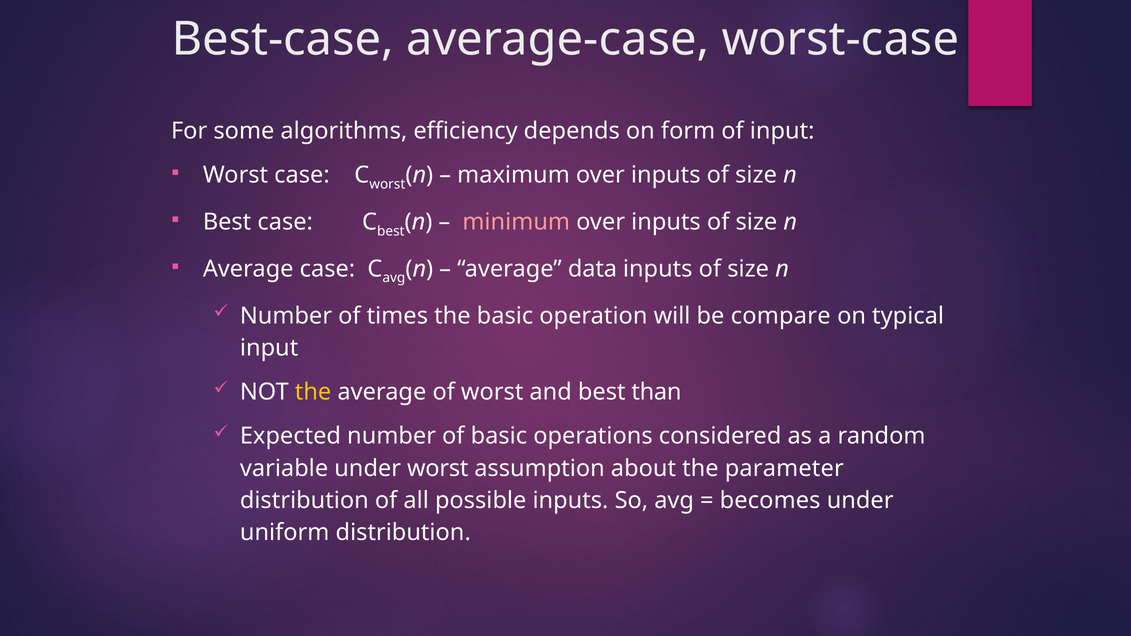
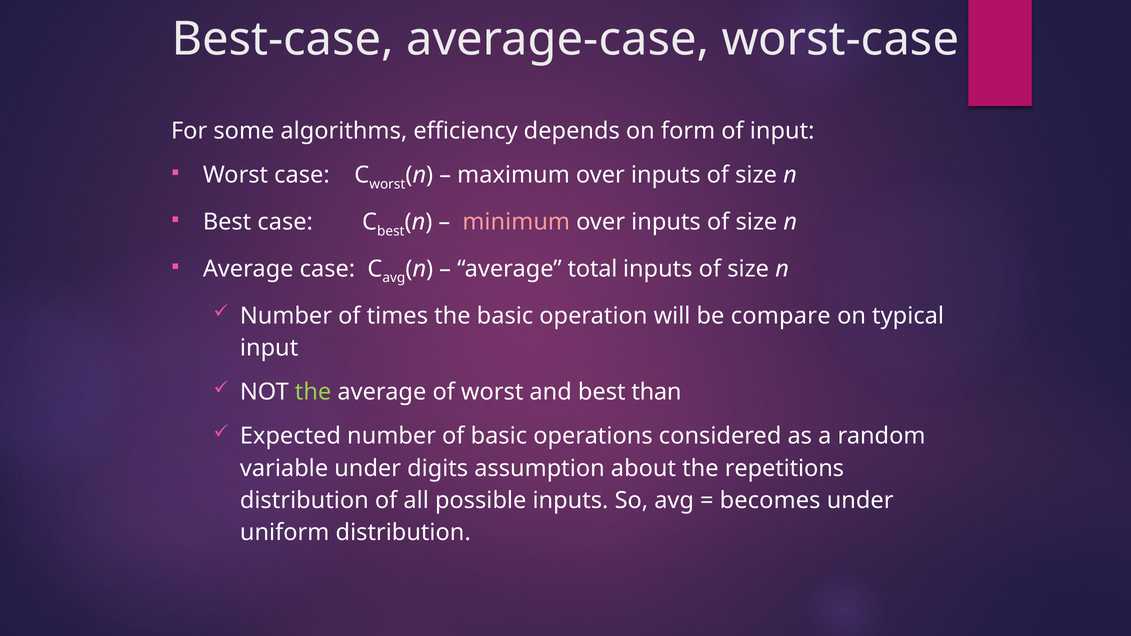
data: data -> total (593, 269)
the colour: yellow -> light green (313, 392)
under worst: worst -> digits (438, 468)
parameter: parameter -> repetitions (784, 468)
